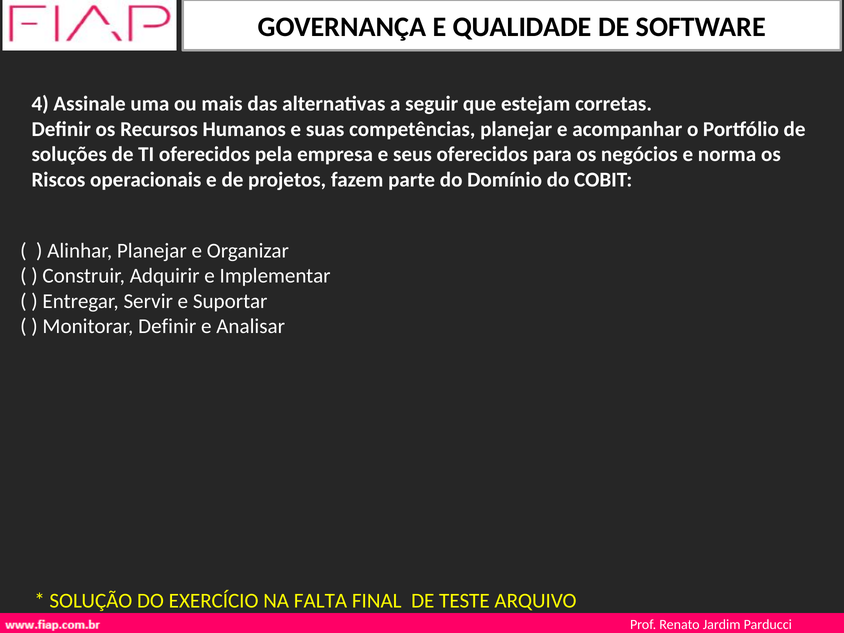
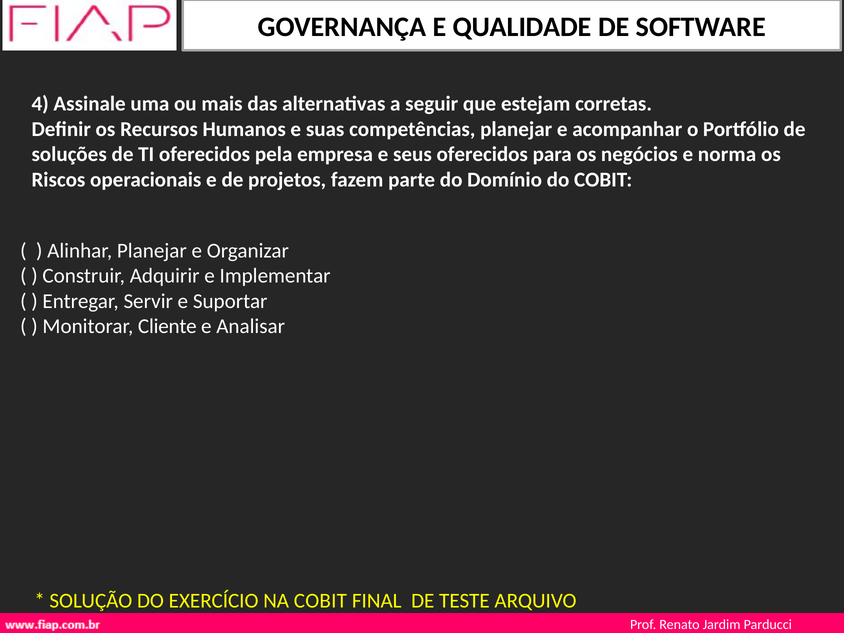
Monitorar Definir: Definir -> Cliente (167, 327)
NA FALTA: FALTA -> COBIT (320, 601)
